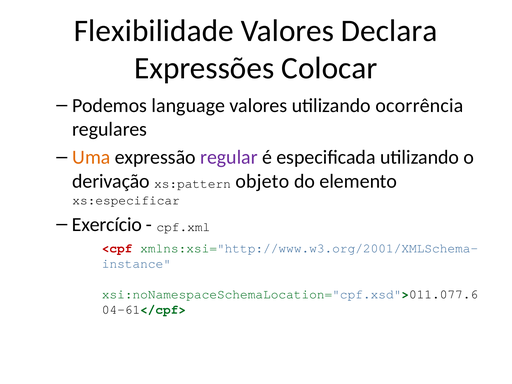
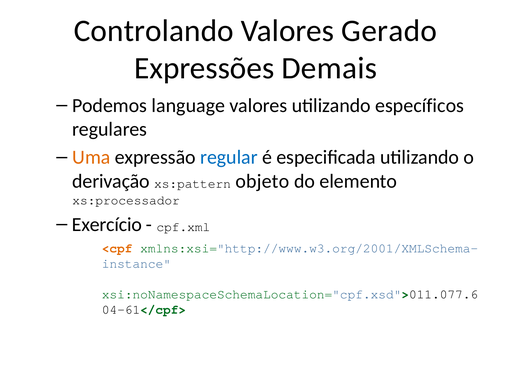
Flexibilidade: Flexibilidade -> Controlando (154, 31)
Declara: Declara -> Gerado (389, 31)
Colocar: Colocar -> Demais (329, 68)
ocorrência: ocorrência -> específicos (420, 106)
regular colour: purple -> blue (229, 157)
xs:especificar: xs:especificar -> xs:processador (126, 200)
<cpf colour: red -> orange (117, 248)
